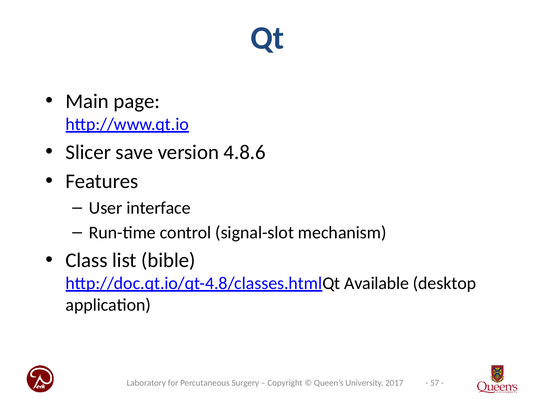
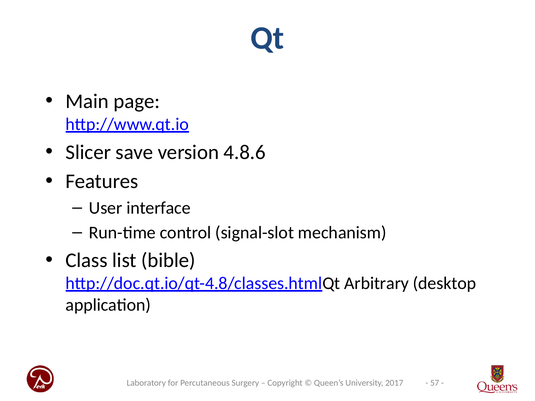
Available: Available -> Arbitrary (377, 283)
